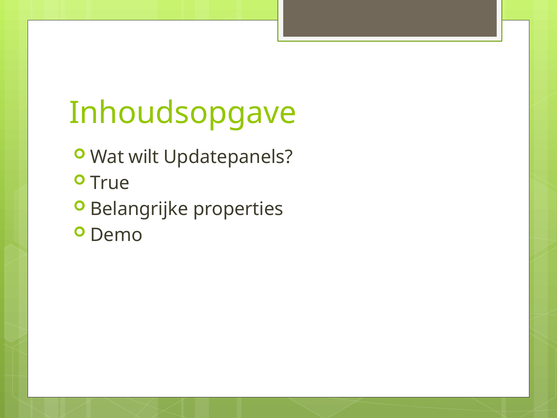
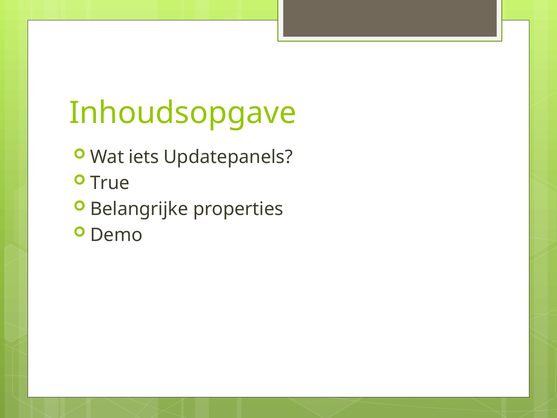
wilt: wilt -> iets (144, 157)
